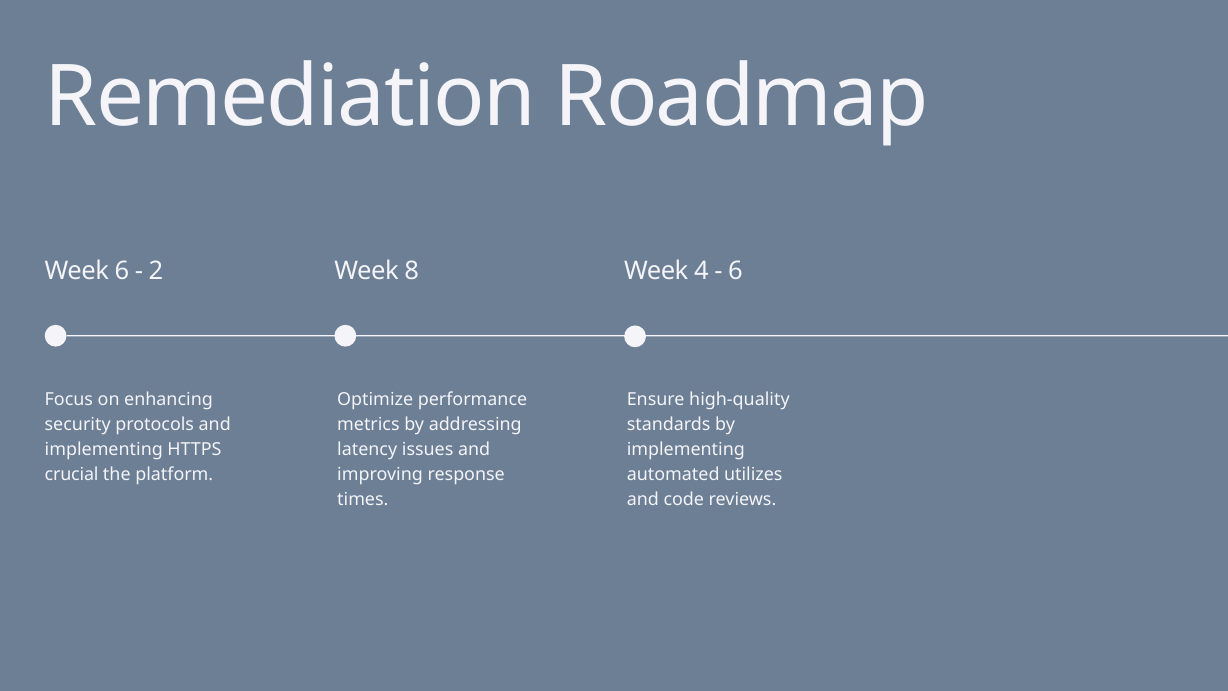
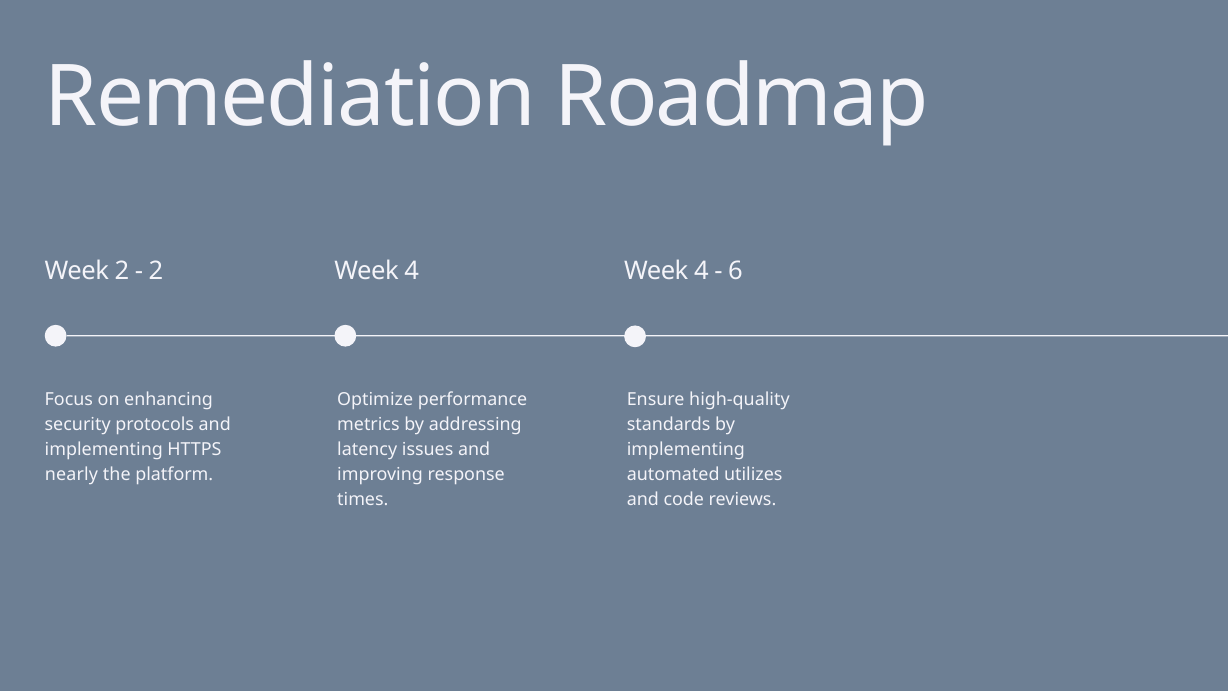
Week 6: 6 -> 2 (122, 271)
8: 8 -> 4 (412, 271)
crucial: crucial -> nearly (71, 474)
